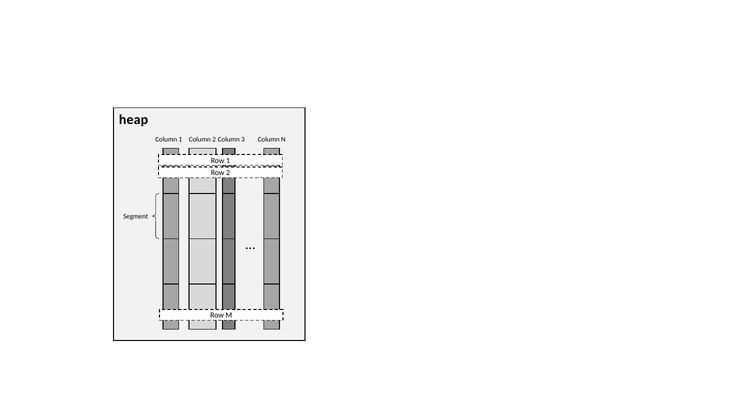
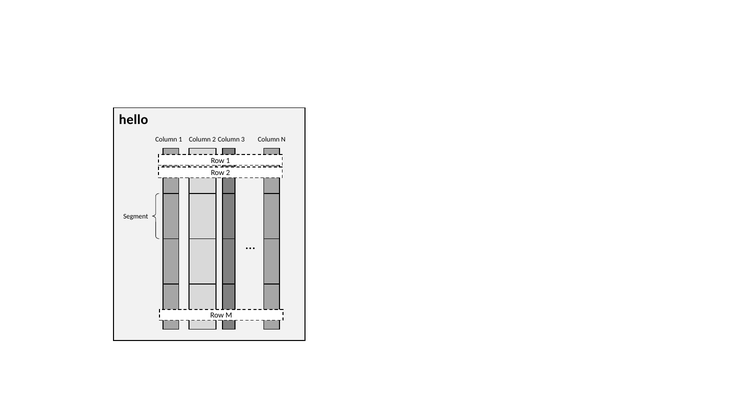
heap: heap -> hello (134, 120)
